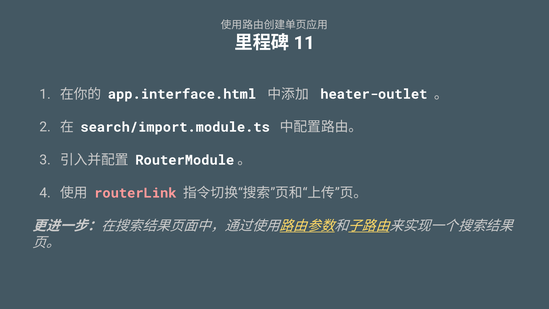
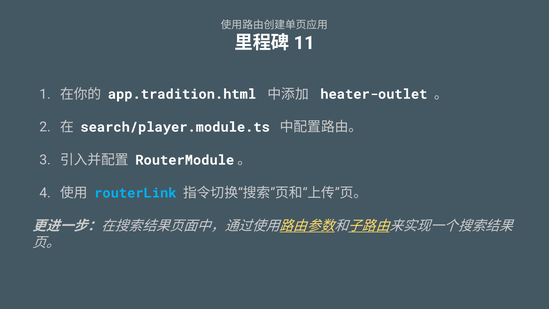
app.interface.html: app.interface.html -> app.tradition.html (182, 94)
search/import.module.ts: search/import.module.ts -> search/player.module.ts (175, 127)
routerLink colour: pink -> light blue (135, 193)
